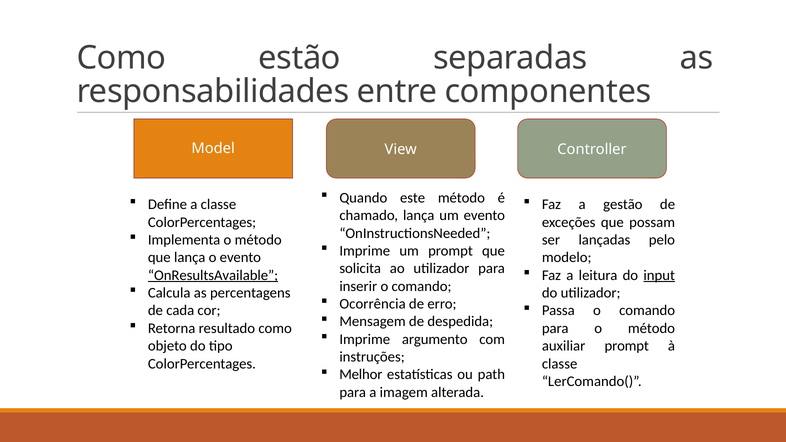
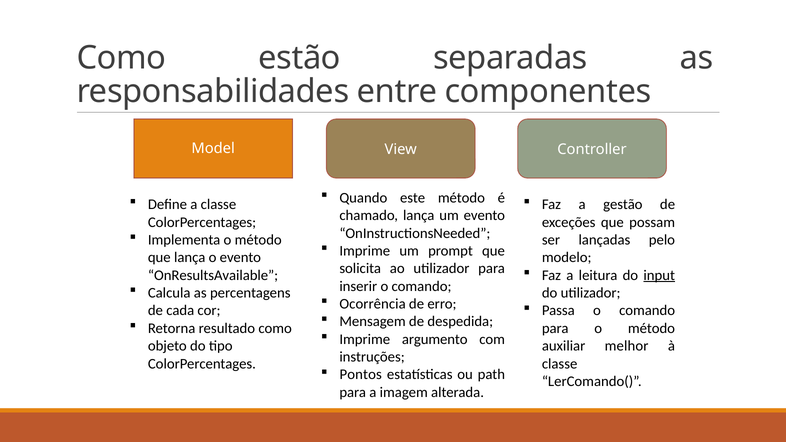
OnResultsAvailable underline: present -> none (213, 275)
auxiliar prompt: prompt -> melhor (627, 346)
Melhor: Melhor -> Pontos (361, 375)
